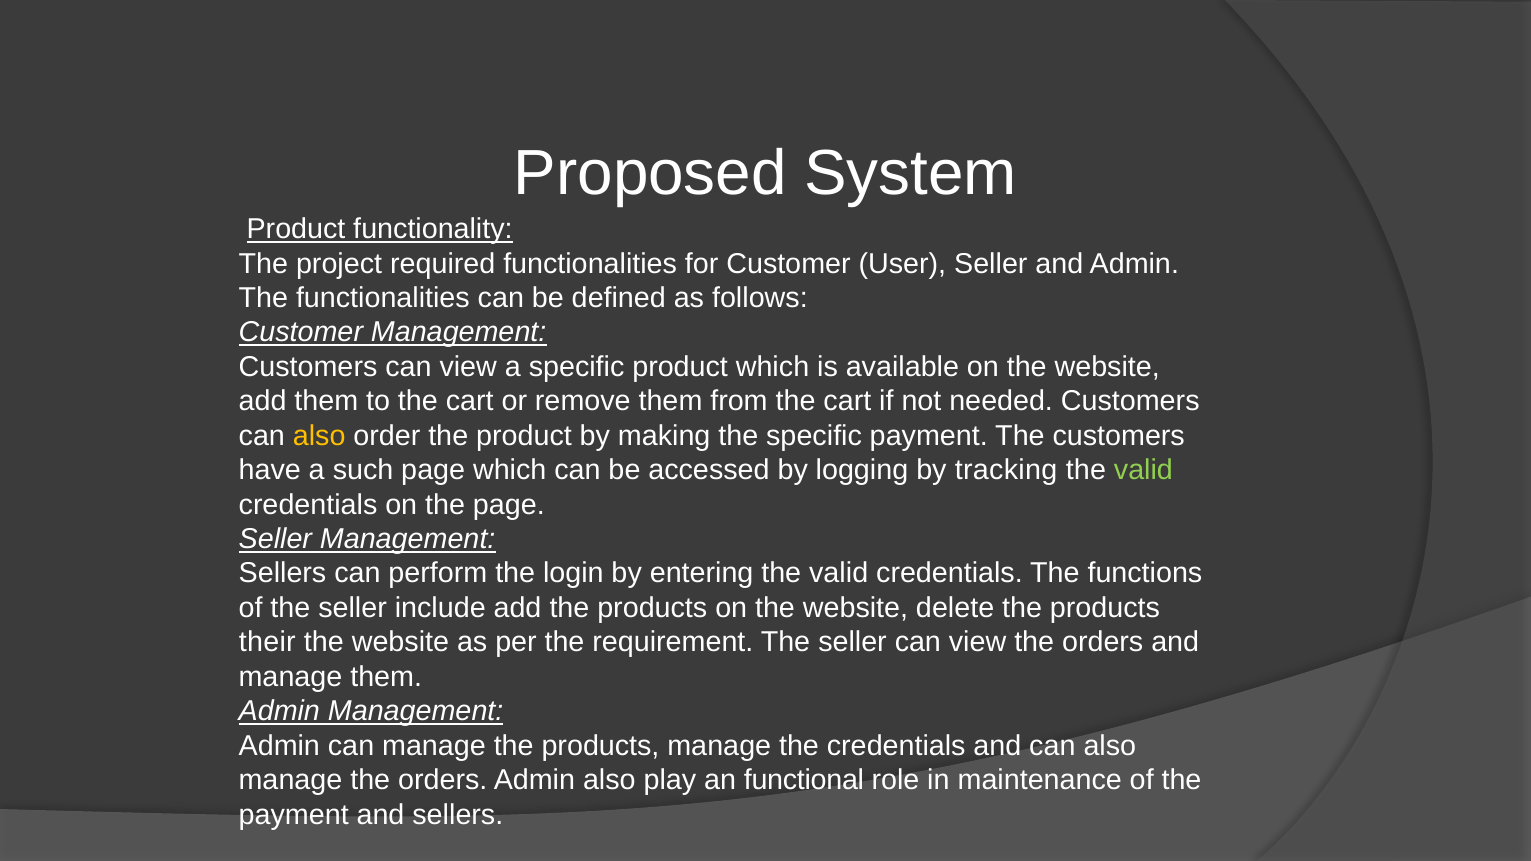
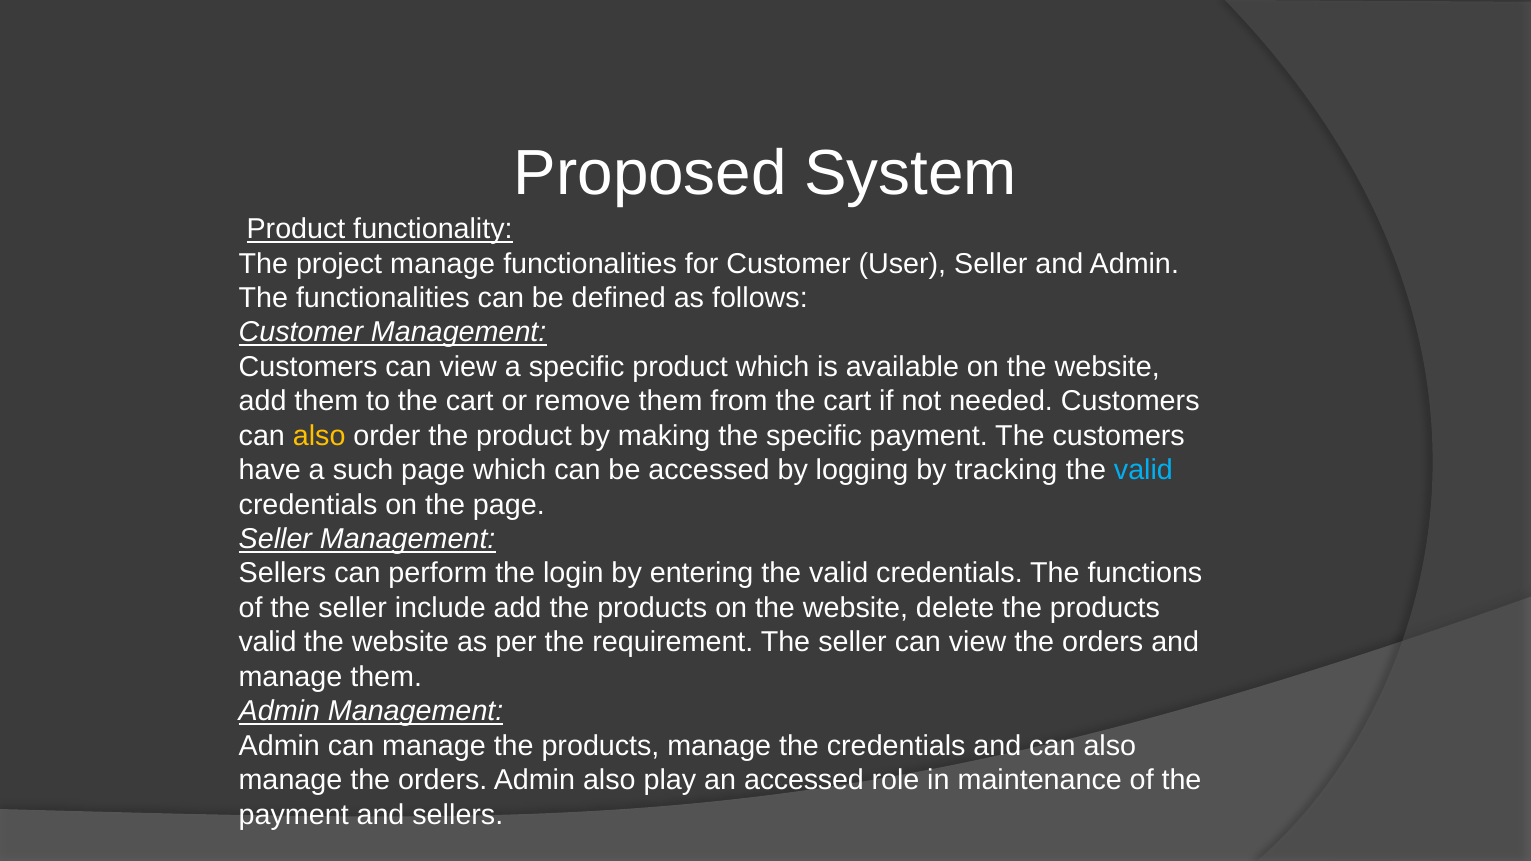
project required: required -> manage (443, 264)
valid colour: light green -> light blue (1143, 470)
their: their -> valid (268, 643)
an functional: functional -> accessed (804, 780)
